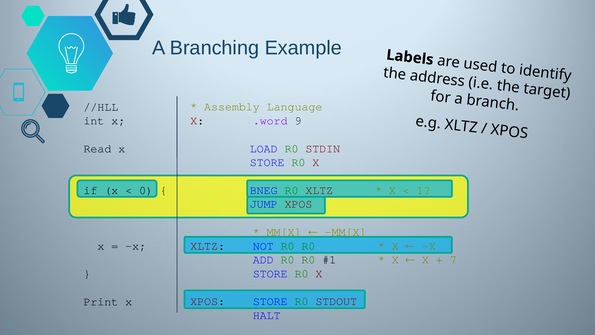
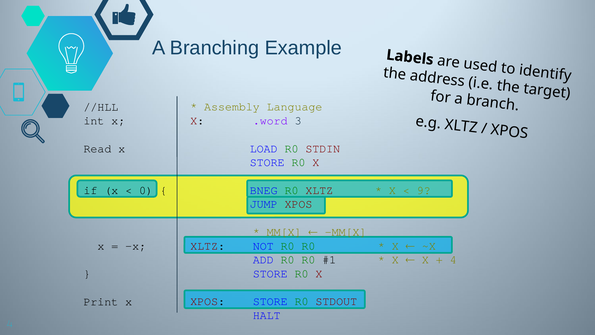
9: 9 -> 3 (298, 121)
1: 1 -> 9 (424, 190)
7: 7 -> 4 (453, 260)
